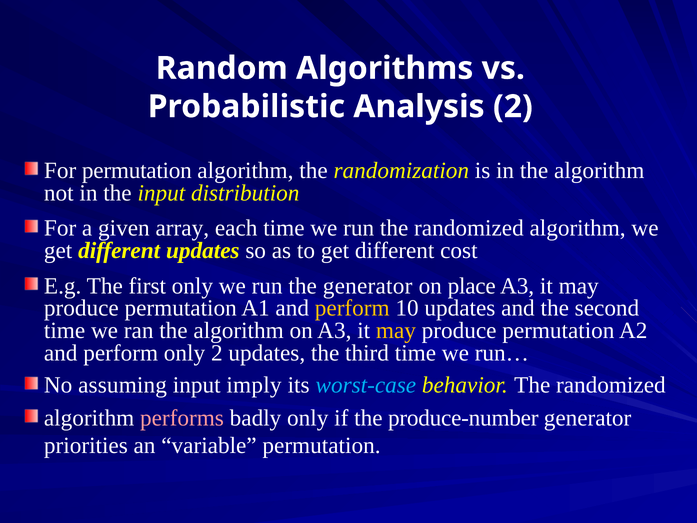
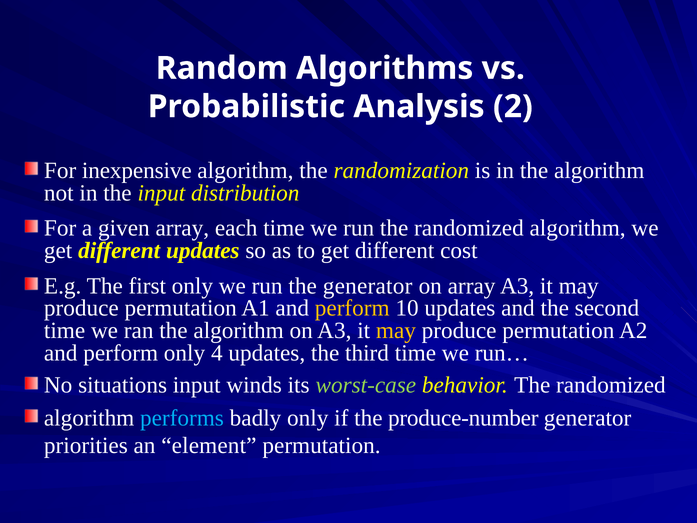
For permutation: permutation -> inexpensive (137, 170)
on place: place -> array (472, 286)
only 2: 2 -> 4 (217, 353)
assuming: assuming -> situations (123, 385)
imply: imply -> winds (254, 385)
worst-case colour: light blue -> light green (366, 385)
performs colour: pink -> light blue (182, 418)
variable: variable -> element (209, 446)
